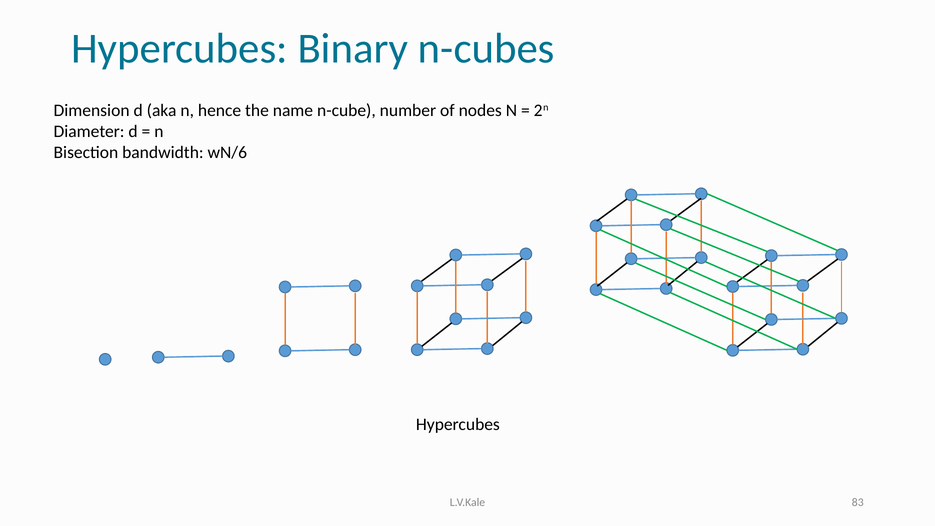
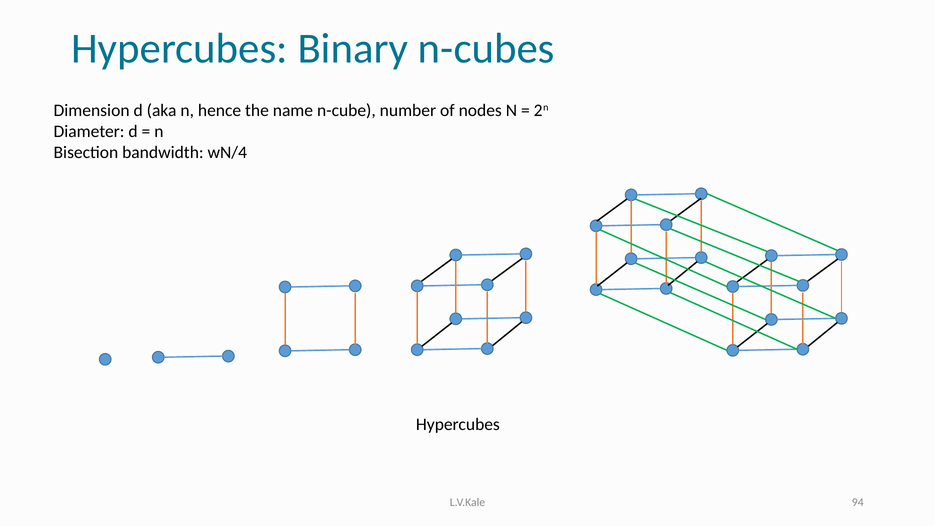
wN/6: wN/6 -> wN/4 (227, 152)
83: 83 -> 94 (858, 502)
